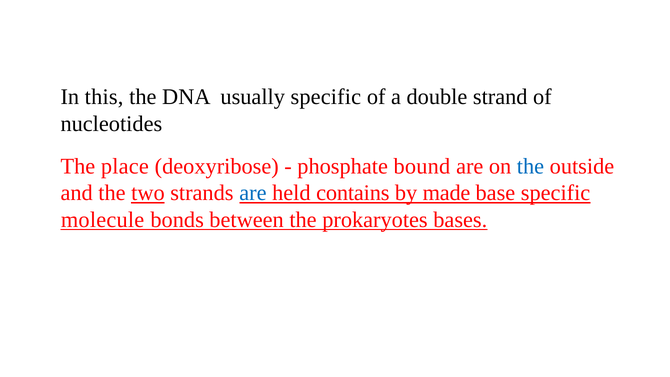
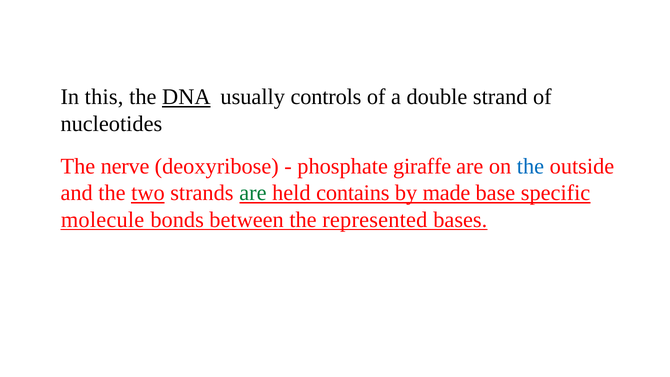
DNA underline: none -> present (186, 97)
usually specific: specific -> controls (326, 97)
place: place -> nerve (125, 166)
bound: bound -> giraffe (422, 166)
are colour: blue -> green (253, 193)
prokaryotes: prokaryotes -> represented (375, 220)
